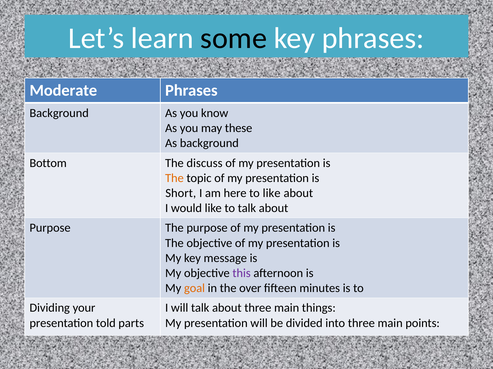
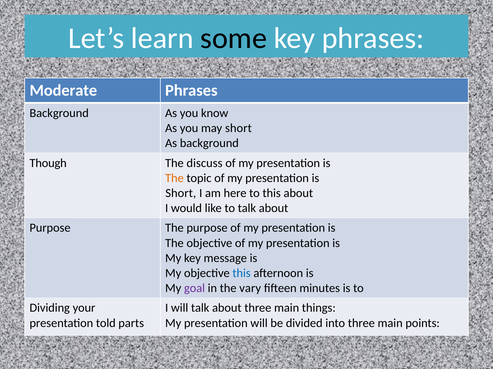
may these: these -> short (238, 128)
Bottom: Bottom -> Though (48, 163)
to like: like -> this (272, 193)
this colour: purple -> blue (242, 274)
goal colour: orange -> purple (195, 289)
over: over -> vary (250, 289)
